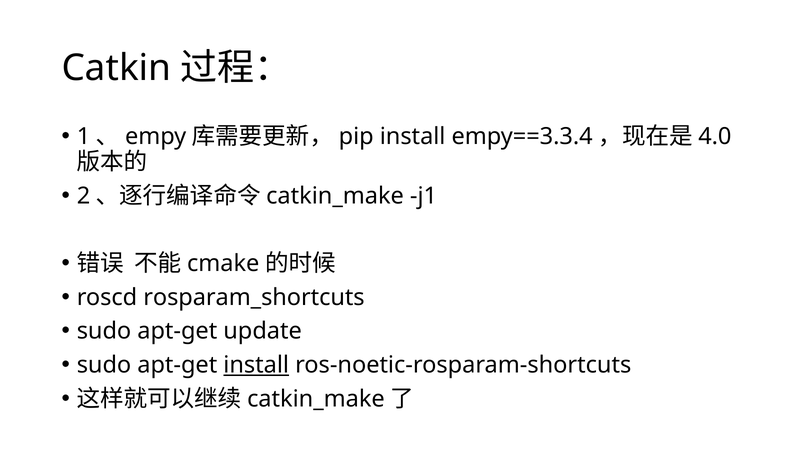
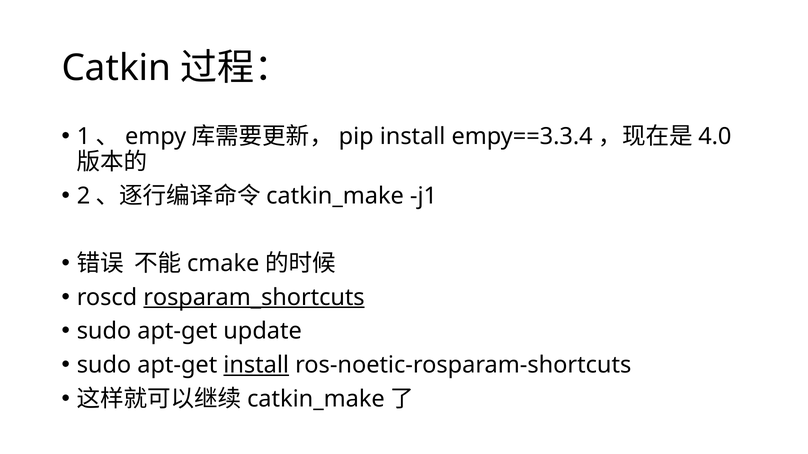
rosparam_shortcuts underline: none -> present (254, 298)
